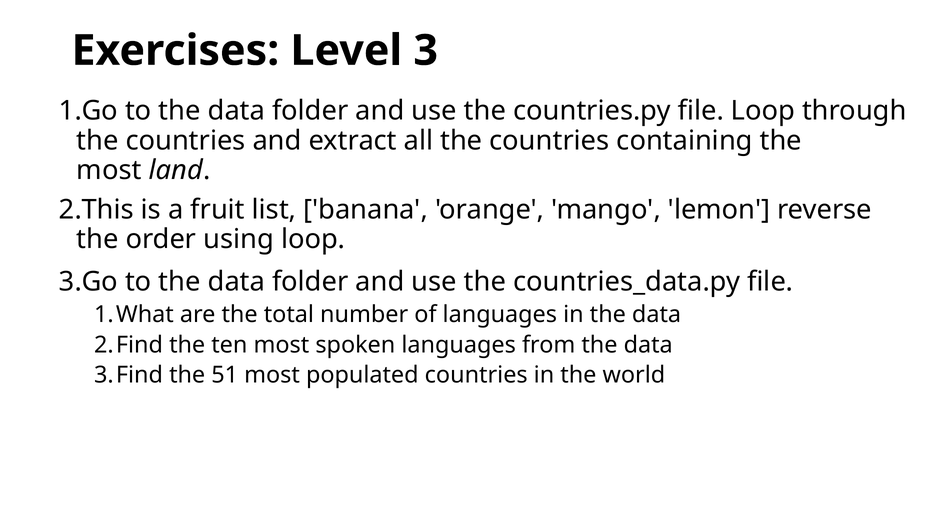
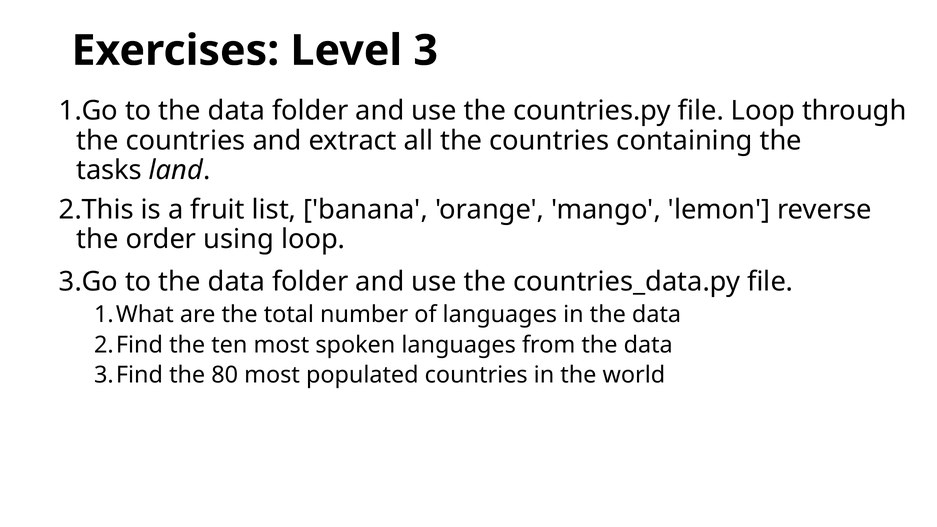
most: most -> tasks (109, 170)
51: 51 -> 80 (225, 375)
